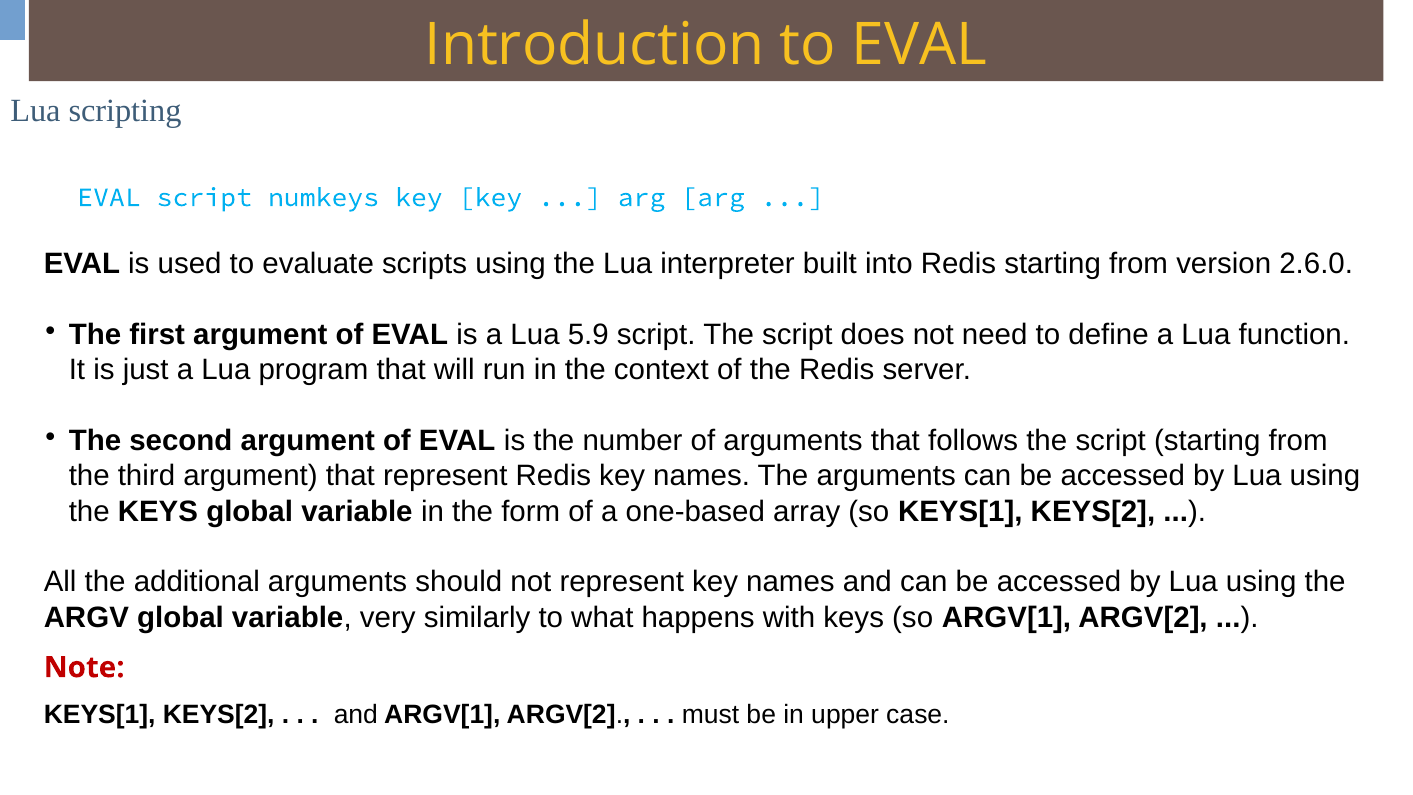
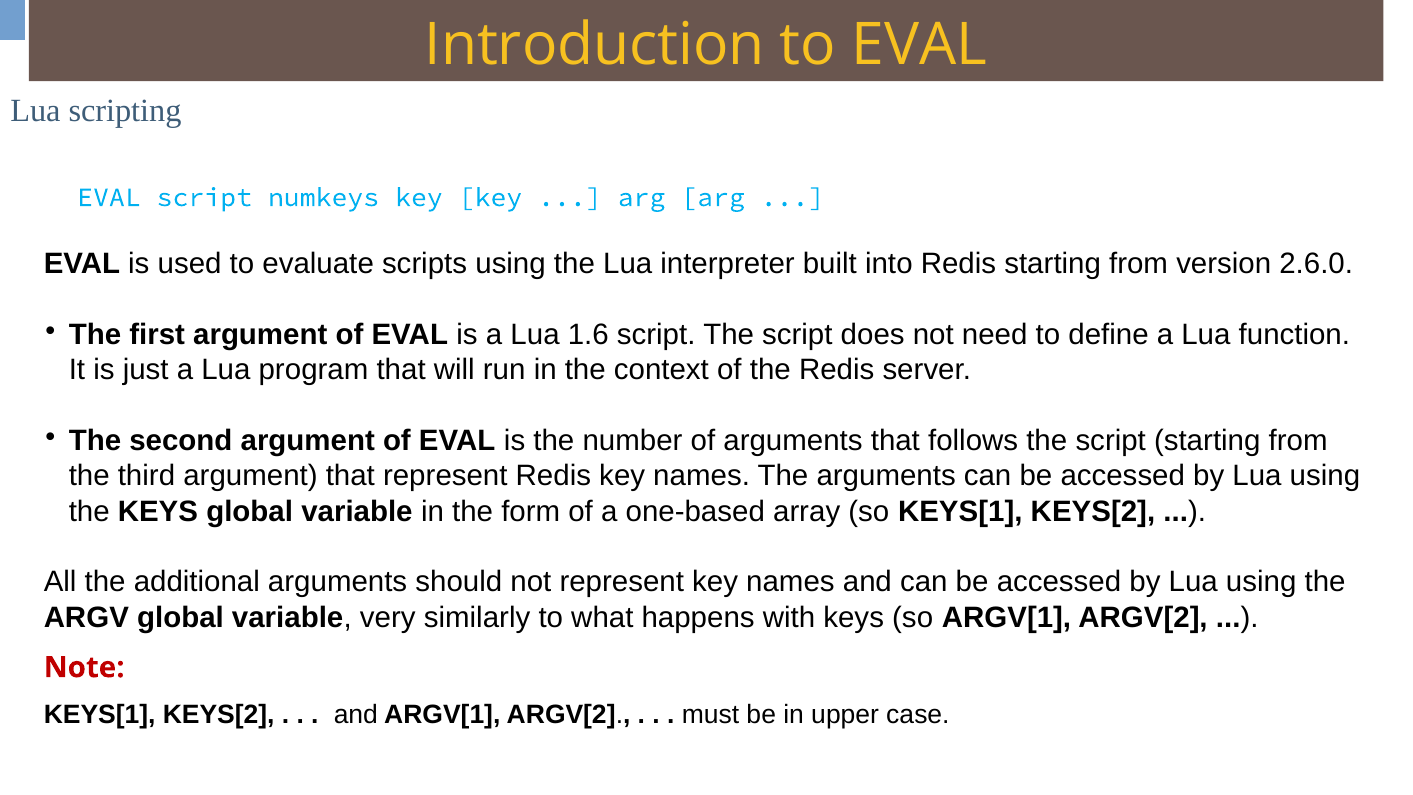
5.9: 5.9 -> 1.6 (588, 335)
